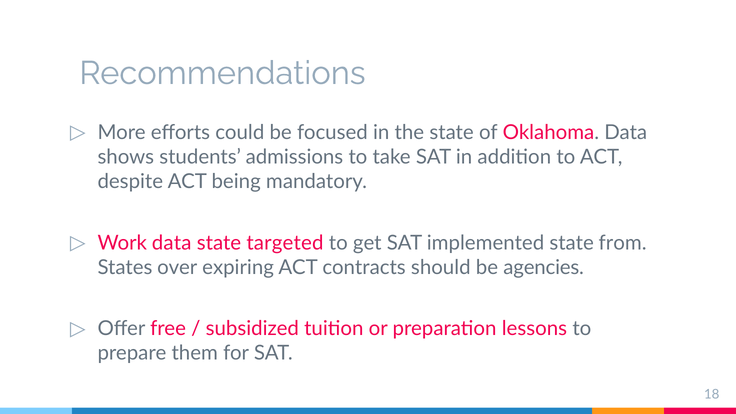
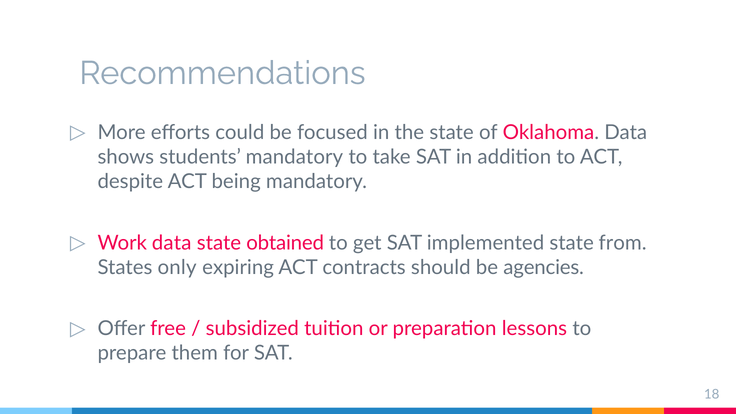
students admissions: admissions -> mandatory (294, 157)
targeted: targeted -> obtained (285, 243)
over: over -> only (177, 267)
